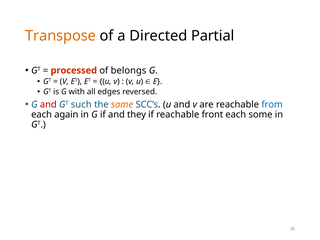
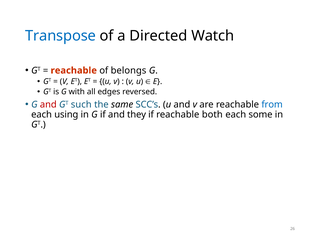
Transpose colour: orange -> blue (61, 36)
Partial: Partial -> Watch (213, 36)
processed: processed -> reachable (74, 70)
same colour: orange -> black (122, 104)
again: again -> using (66, 115)
front: front -> both (212, 115)
